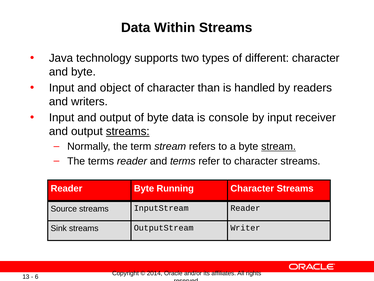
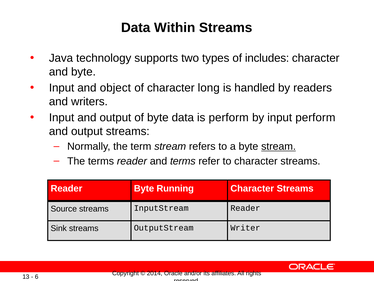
different: different -> includes (267, 58)
than: than -> long (209, 88)
is console: console -> perform (229, 117)
input receiver: receiver -> perform (315, 117)
streams underline: present -> none (128, 131)
